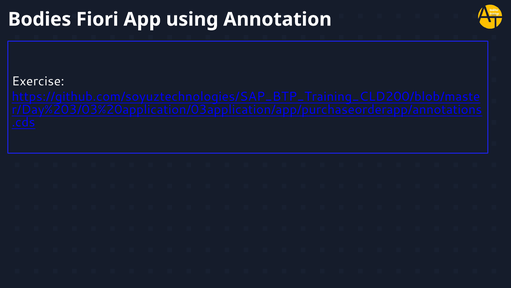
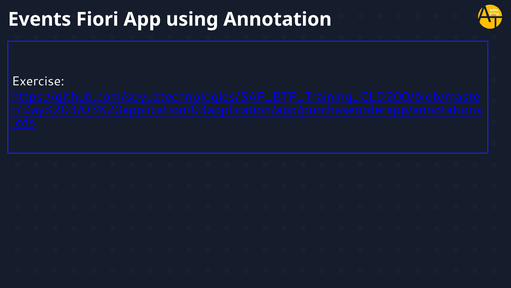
Bodies: Bodies -> Events (40, 19)
